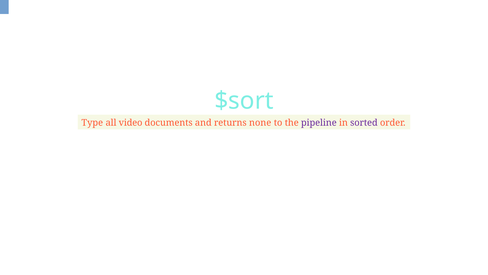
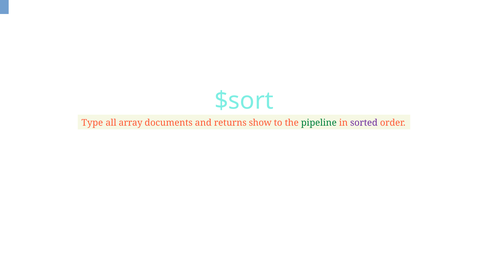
video: video -> array (131, 122)
none: none -> show (260, 122)
pipeline colour: purple -> green (319, 122)
